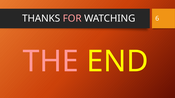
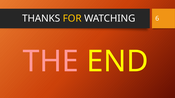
FOR colour: pink -> yellow (72, 19)
